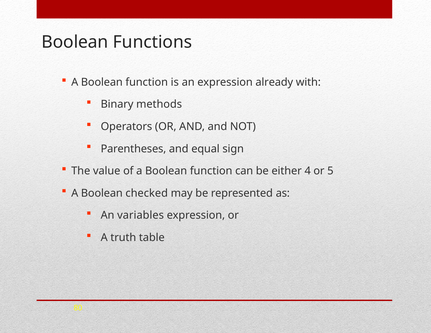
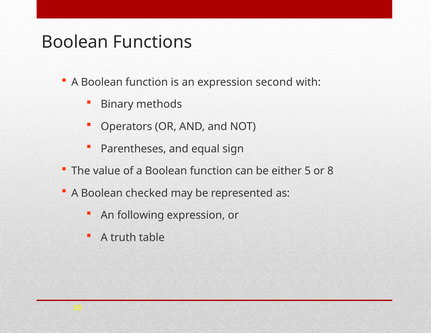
already: already -> second (274, 82)
4: 4 -> 5 (308, 171)
5: 5 -> 8 (330, 171)
variables: variables -> following (141, 215)
